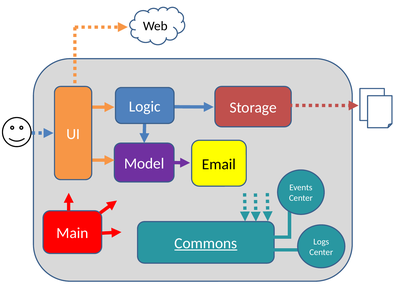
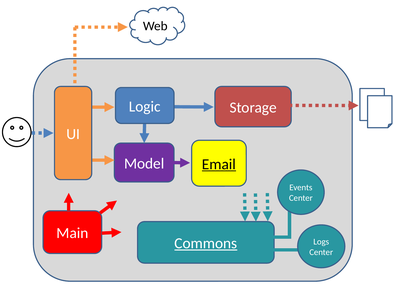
Email underline: none -> present (219, 164)
